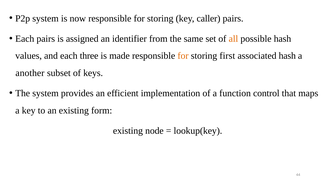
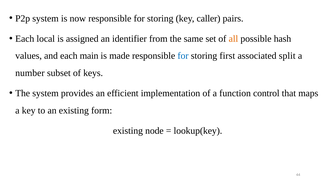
Each pairs: pairs -> local (46, 39)
three: three -> main (89, 56)
for colour: orange -> blue (183, 56)
associated hash: hash -> split (287, 56)
another: another -> number (30, 73)
